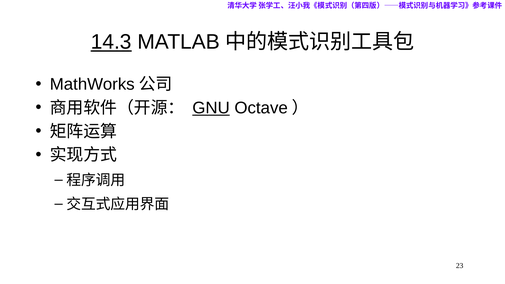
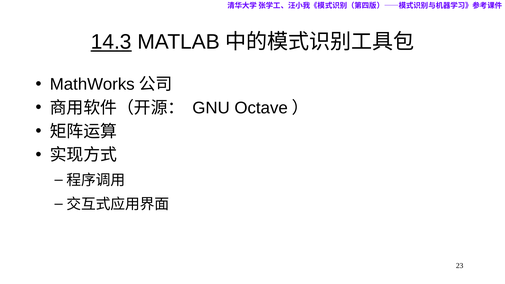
GNU underline: present -> none (211, 108)
